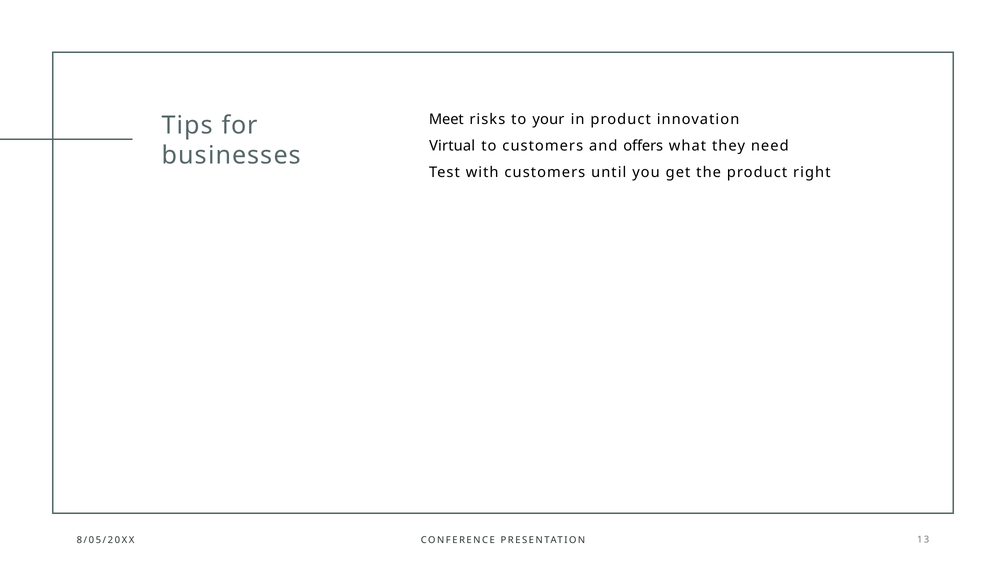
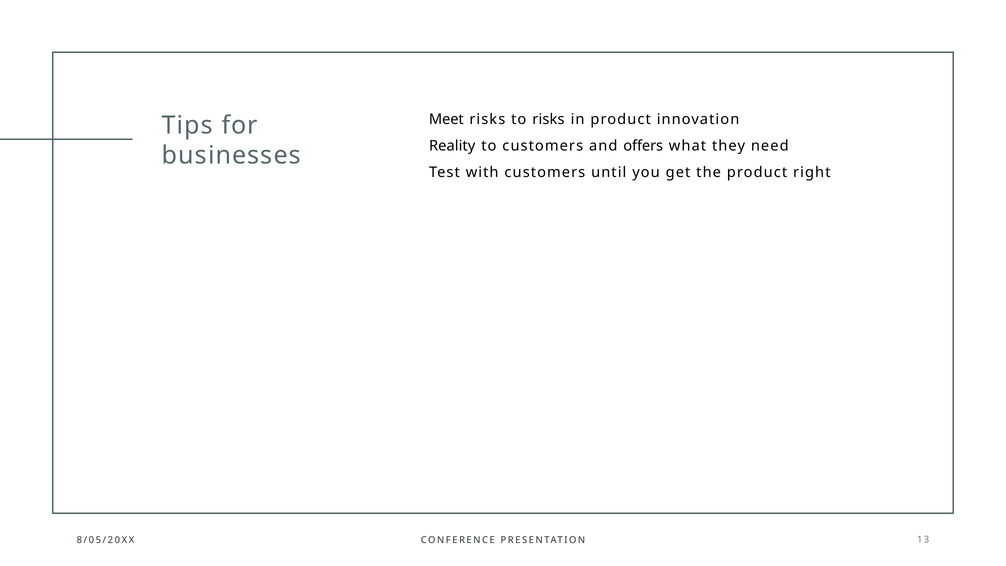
to your: your -> risks (548, 120)
Virtual: Virtual -> Reality (452, 146)
